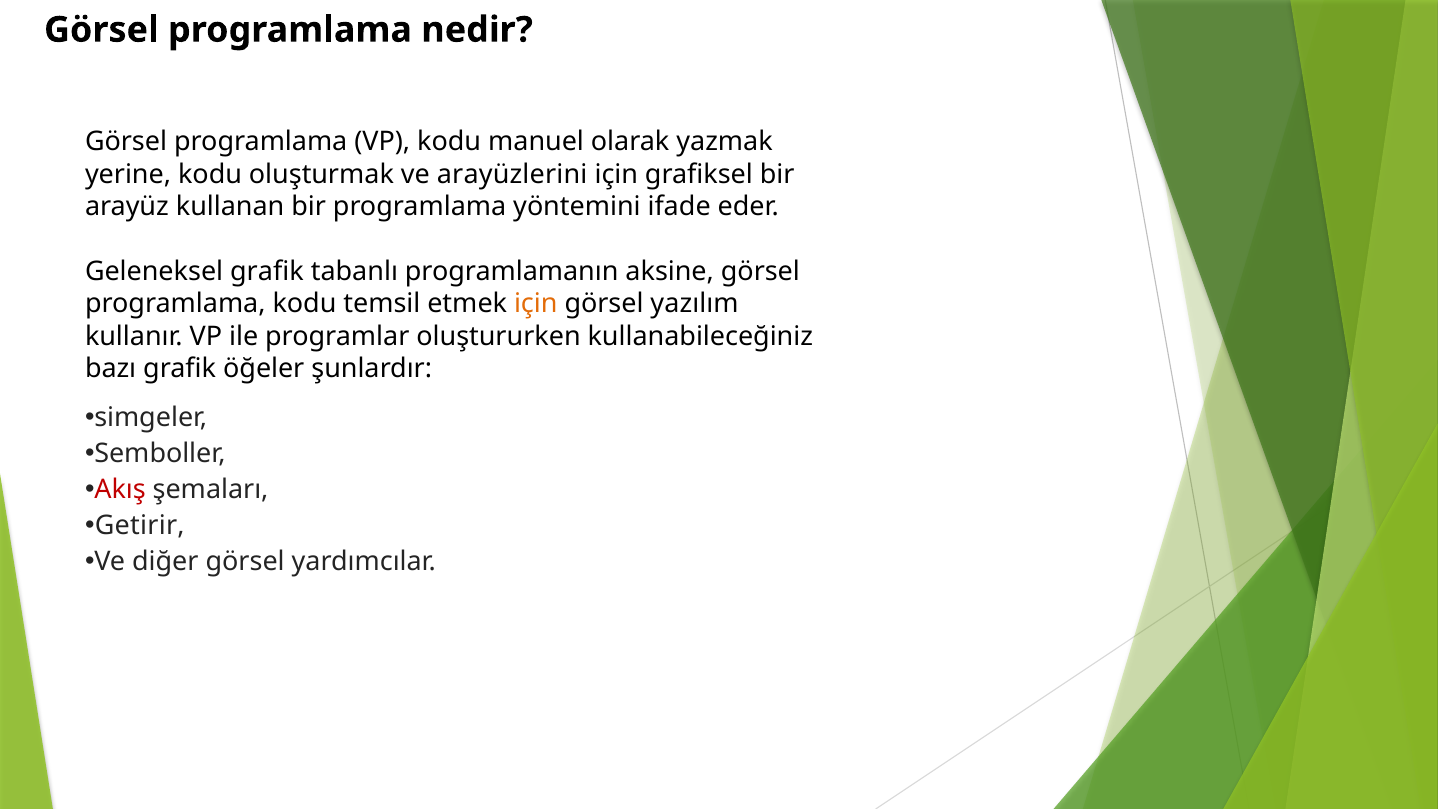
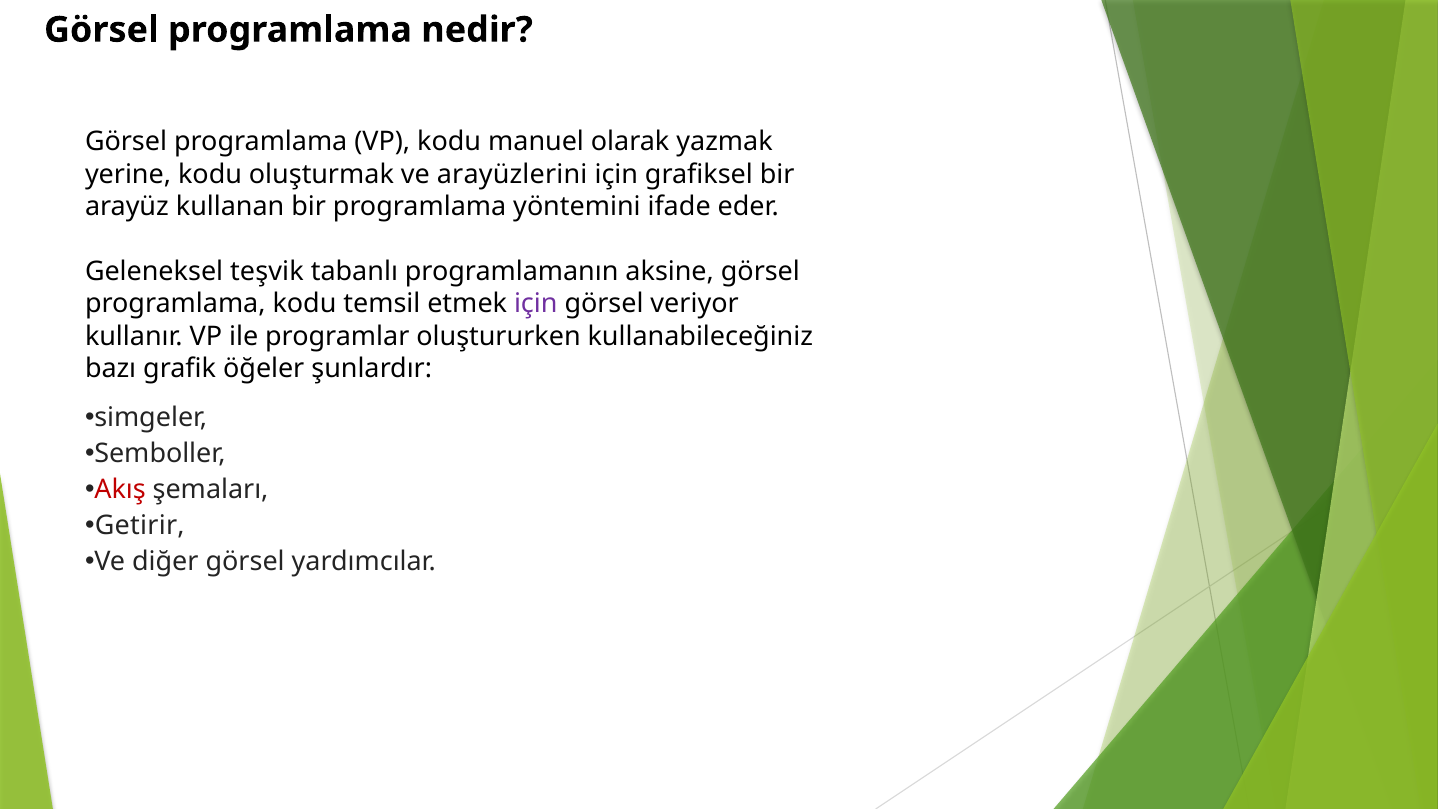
Geleneksel grafik: grafik -> teşvik (267, 271)
için colour: orange -> purple (536, 304)
yazılım: yazılım -> veriyor (695, 304)
